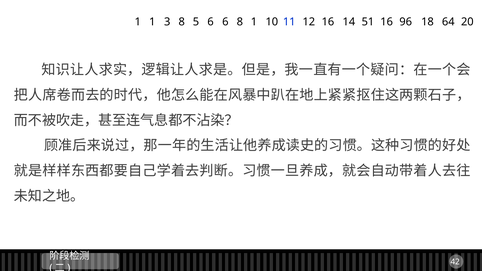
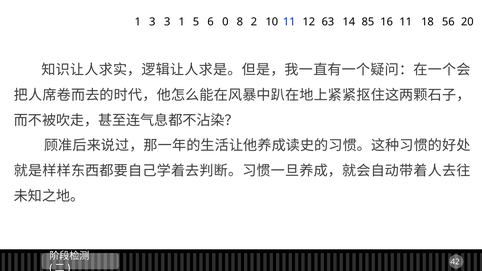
1 1: 1 -> 3 (152, 22)
3 8: 8 -> 1 (182, 22)
6 6: 6 -> 0 (225, 22)
8 1: 1 -> 2 (254, 22)
12 16: 16 -> 63 (328, 22)
51: 51 -> 85 (368, 22)
16 96: 96 -> 11 (406, 22)
64: 64 -> 56 (448, 22)
